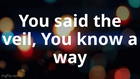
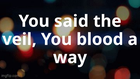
know: know -> blood (100, 39)
